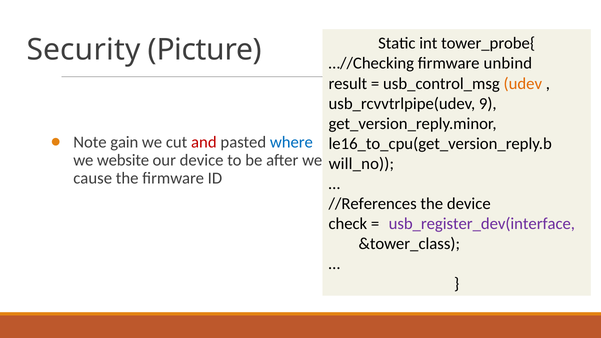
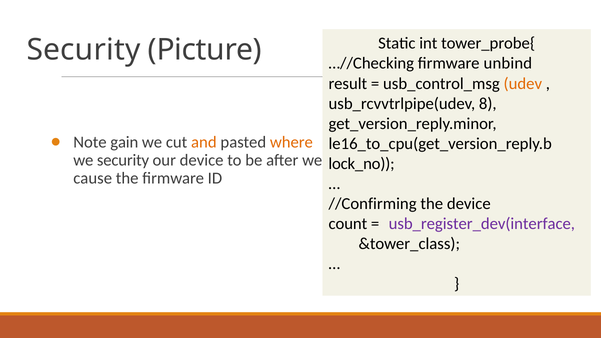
9: 9 -> 8 (488, 104)
and colour: red -> orange (204, 142)
where colour: blue -> orange (291, 142)
we website: website -> security (123, 160)
will_no: will_no -> lock_no (362, 164)
//References: //References -> //Confirming (373, 204)
check: check -> count (348, 224)
